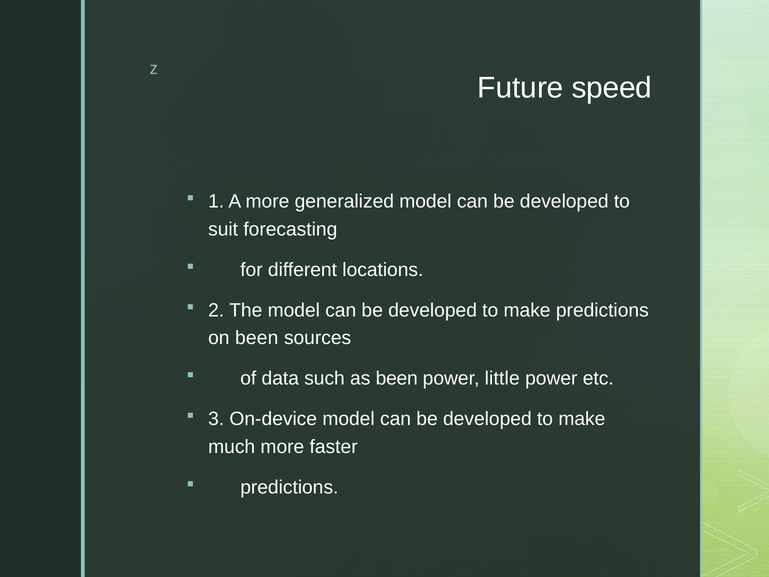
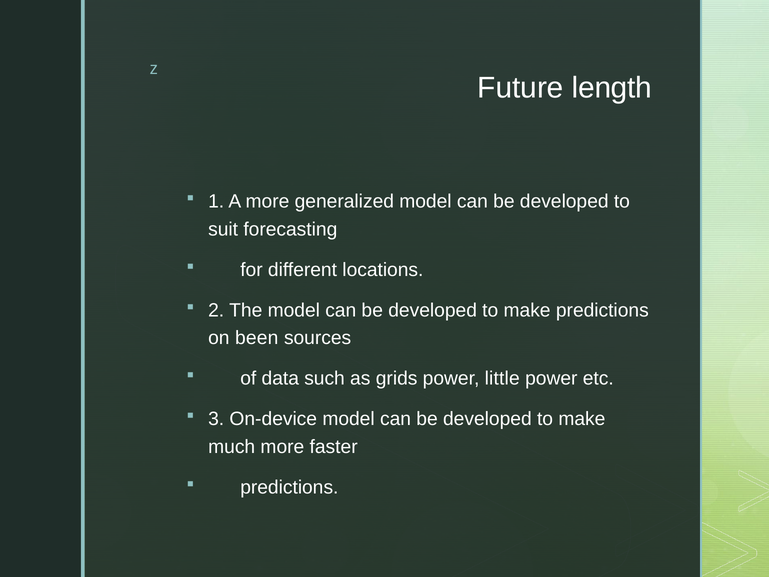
speed: speed -> length (612, 88)
as been: been -> grids (397, 378)
